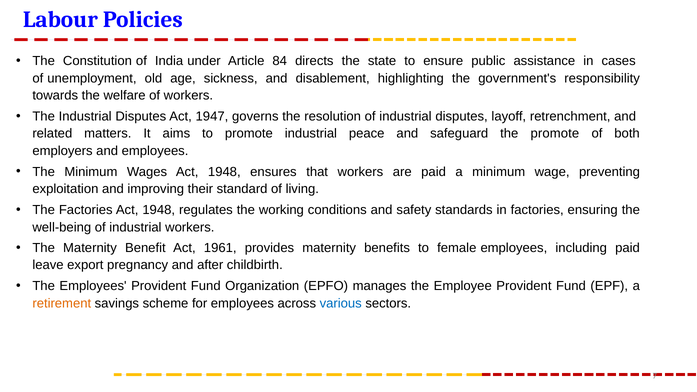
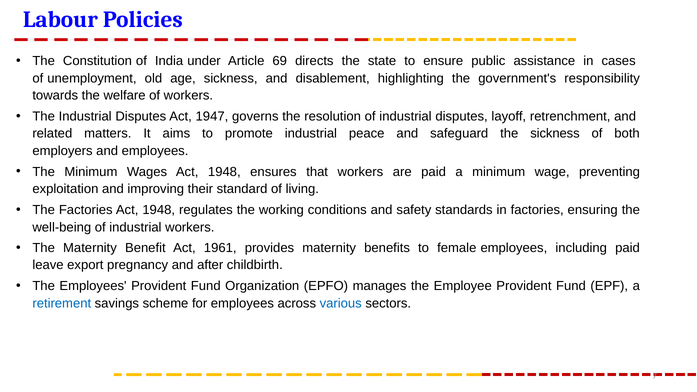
84: 84 -> 69 (280, 61)
the promote: promote -> sickness (555, 134)
retirement colour: orange -> blue (62, 303)
